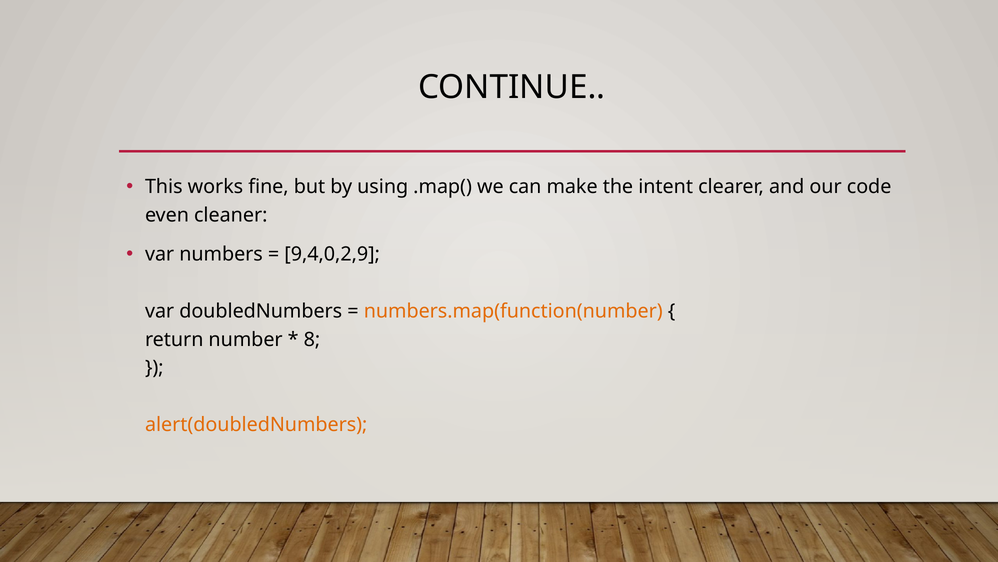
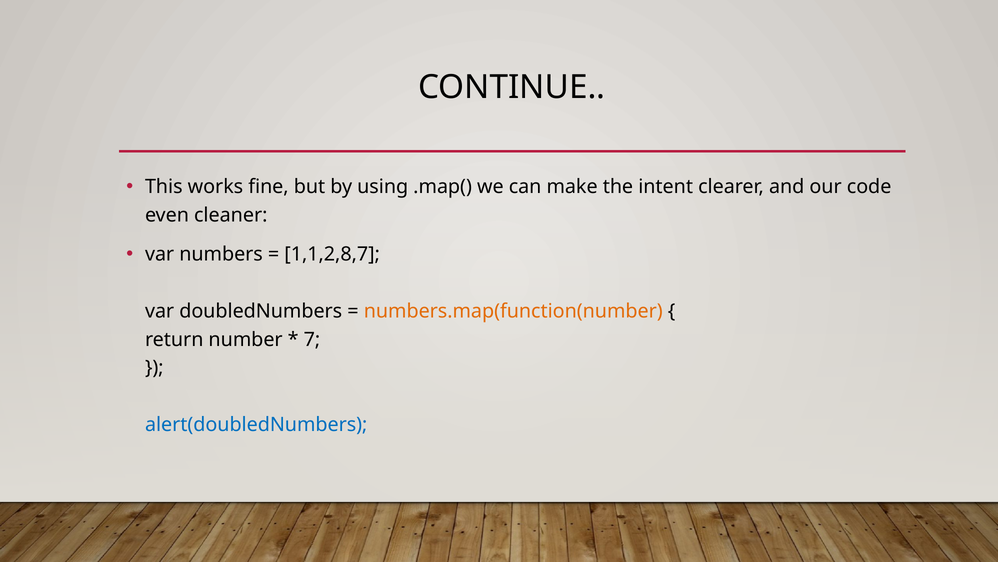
9,4,0,2,9: 9,4,0,2,9 -> 1,1,2,8,7 (332, 254)
8: 8 -> 7 (312, 339)
alert(doubledNumbers colour: orange -> blue (256, 424)
